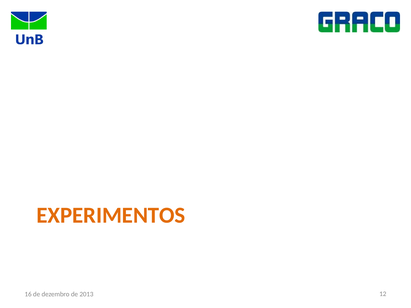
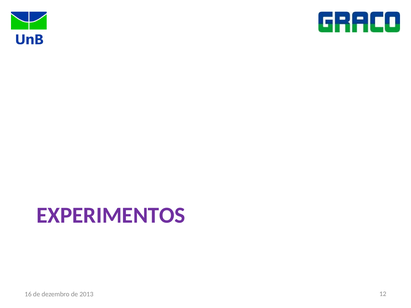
EXPERIMENTOS colour: orange -> purple (111, 215)
